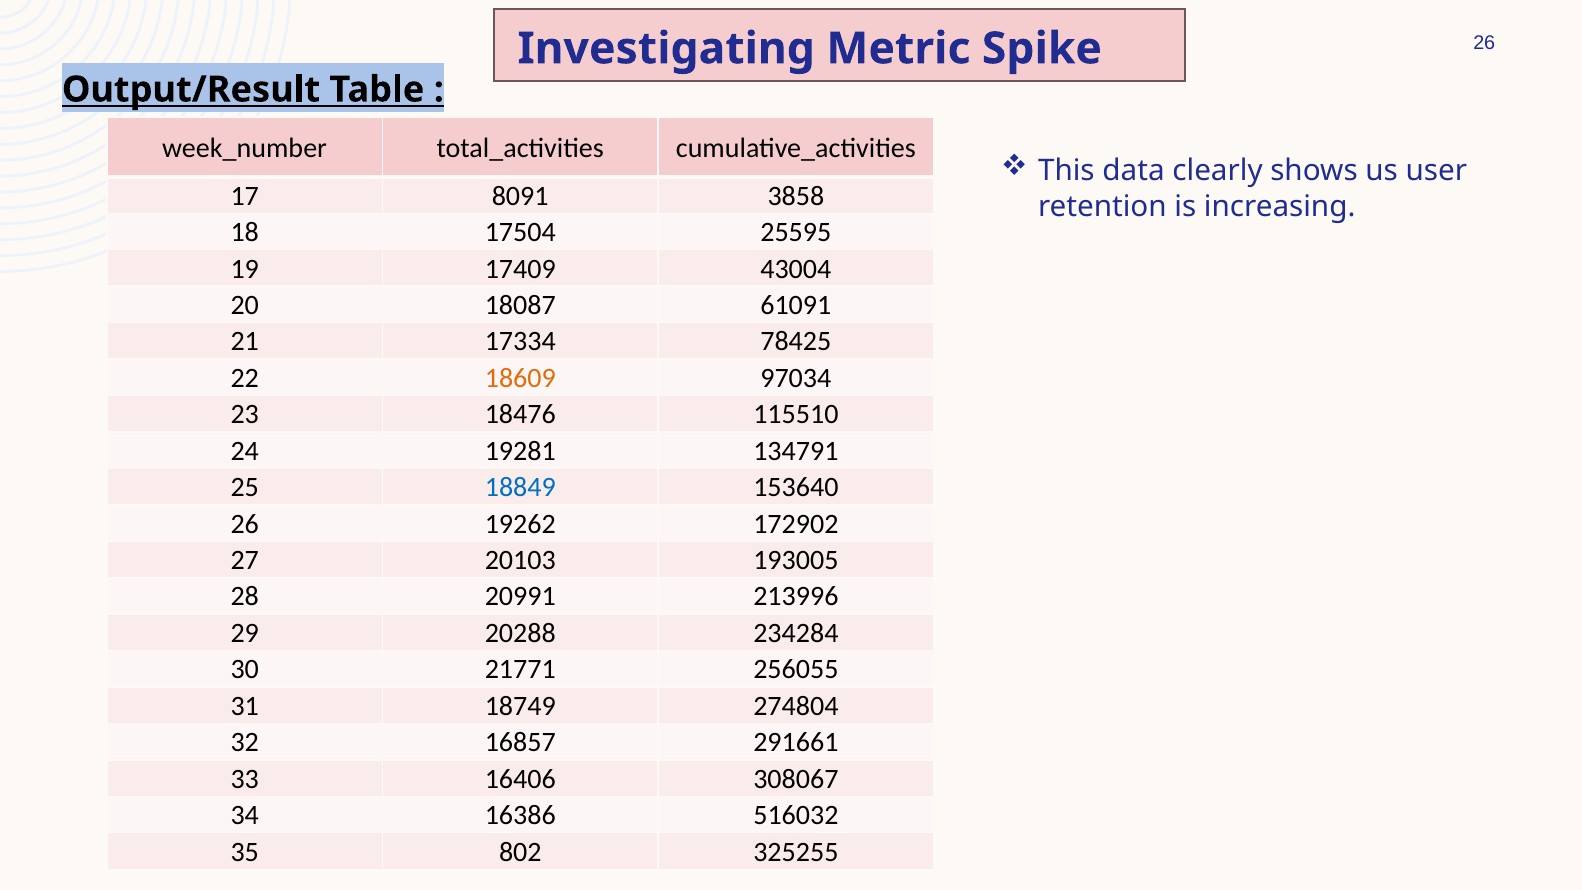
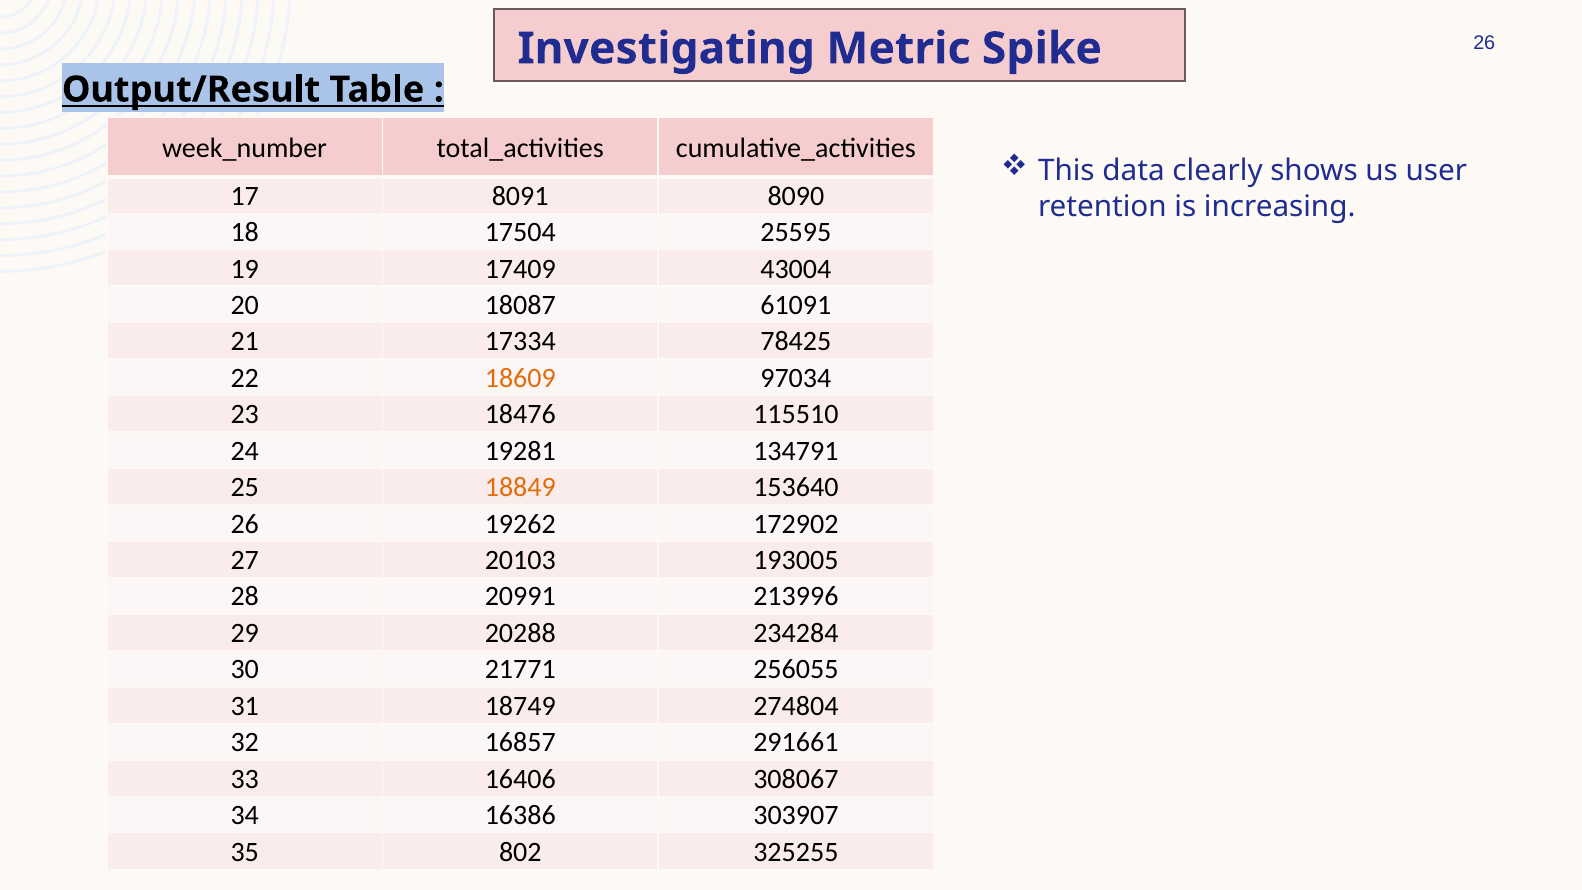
3858: 3858 -> 8090 (796, 196)
18849 colour: blue -> orange (520, 487)
516032: 516032 -> 303907 (796, 815)
